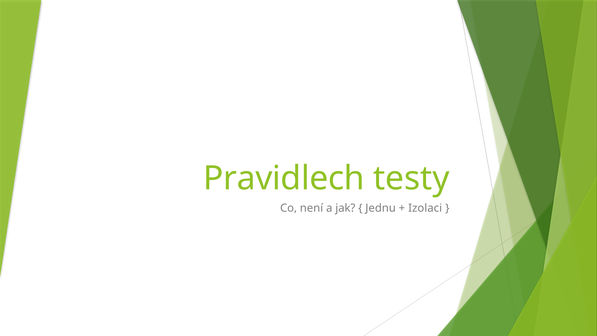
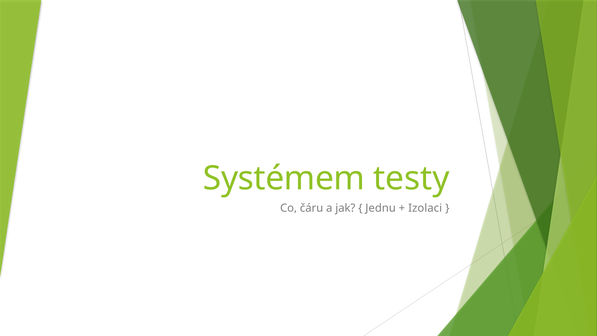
Pravidlech: Pravidlech -> Systémem (284, 178)
není: není -> čáru (312, 208)
